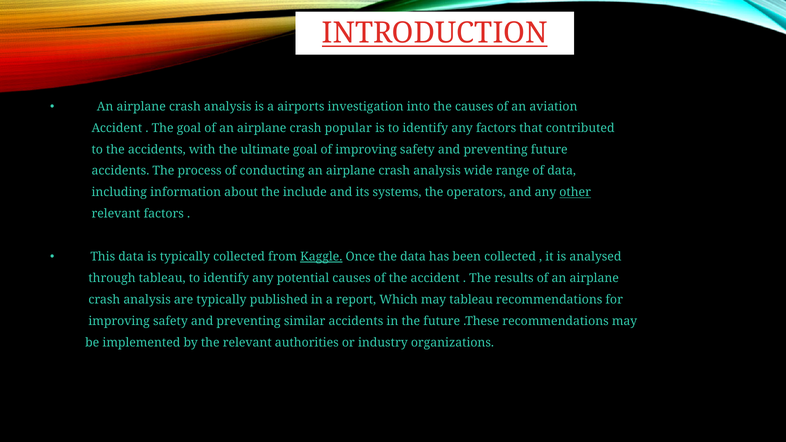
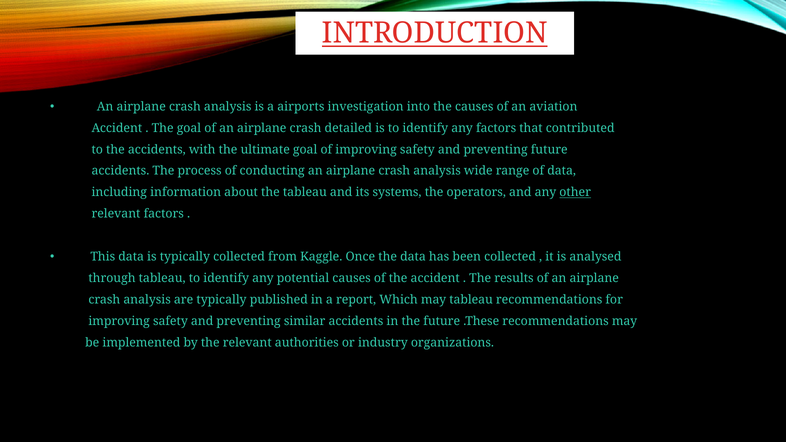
popular: popular -> detailed (348, 128)
the include: include -> tableau (305, 192)
Kaggle underline: present -> none (321, 257)
